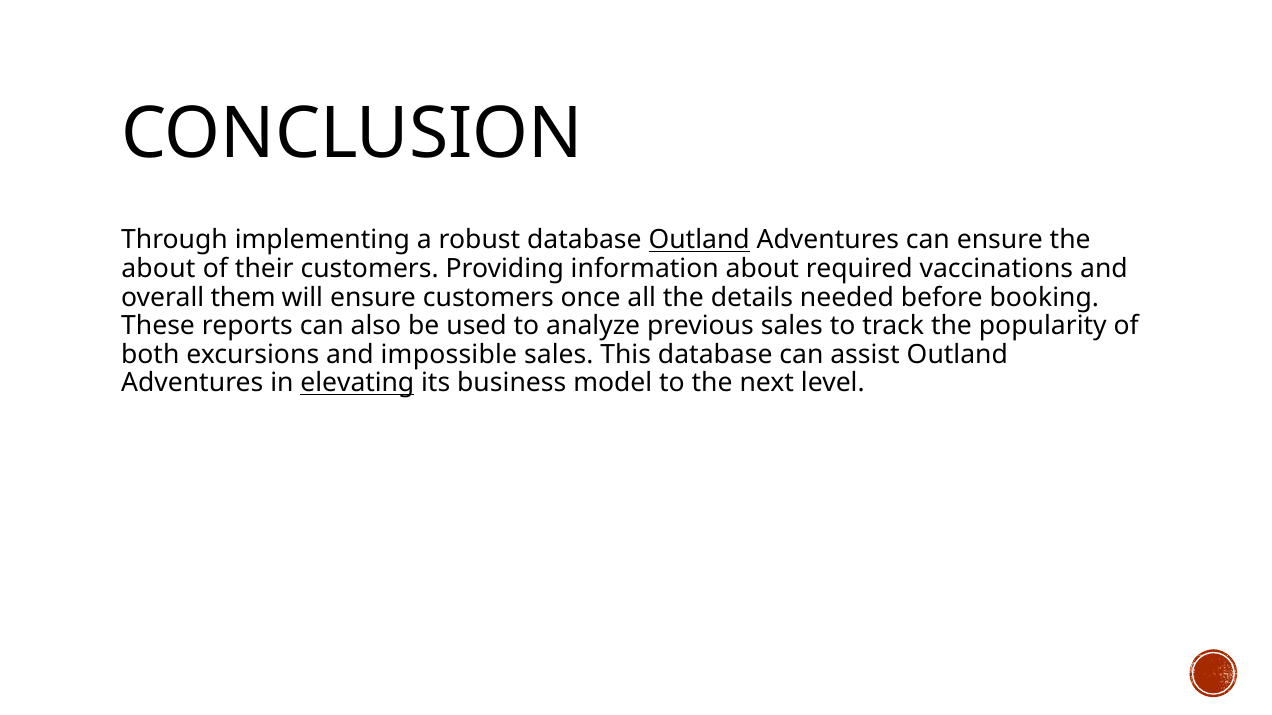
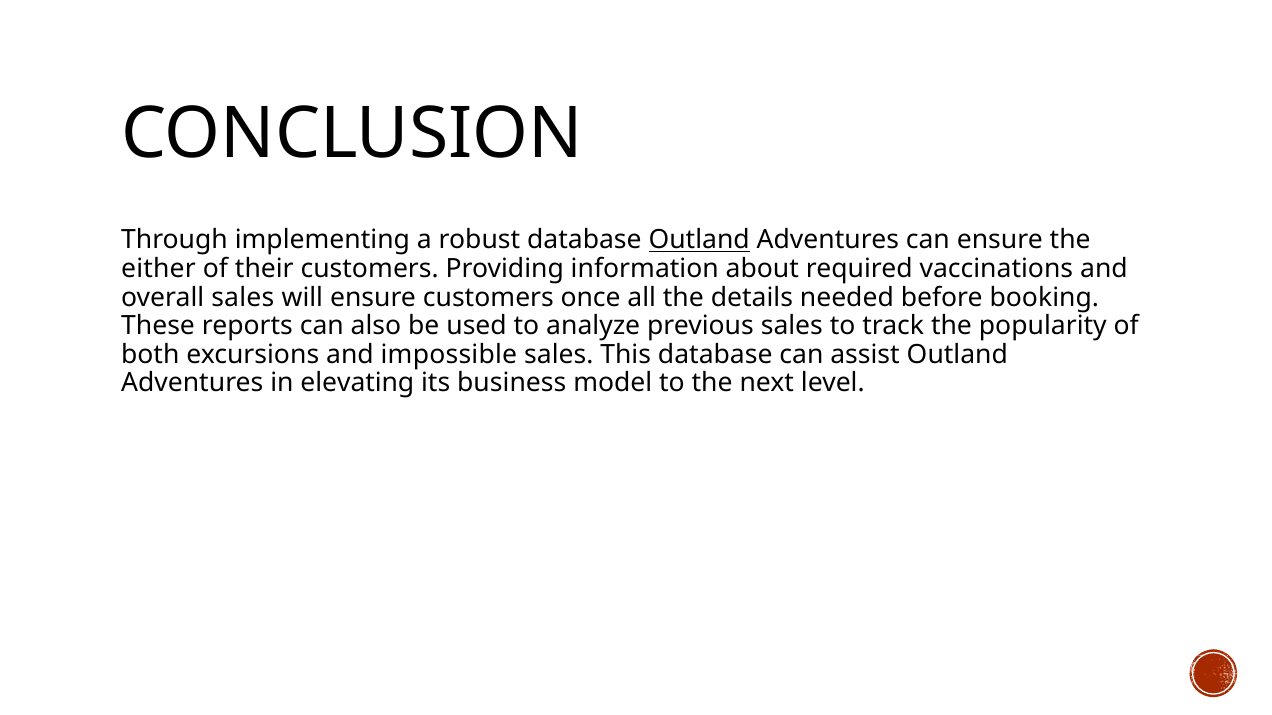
about: about -> either (158, 269)
overall them: them -> sales (243, 298)
elevating underline: present -> none (357, 383)
